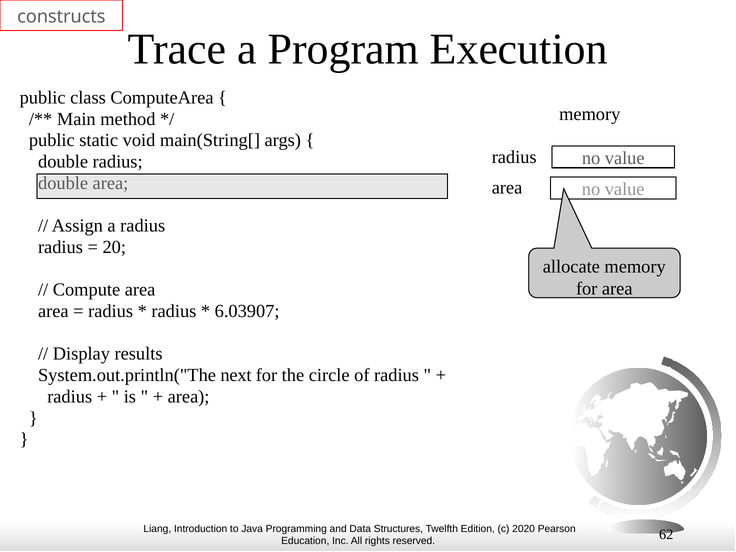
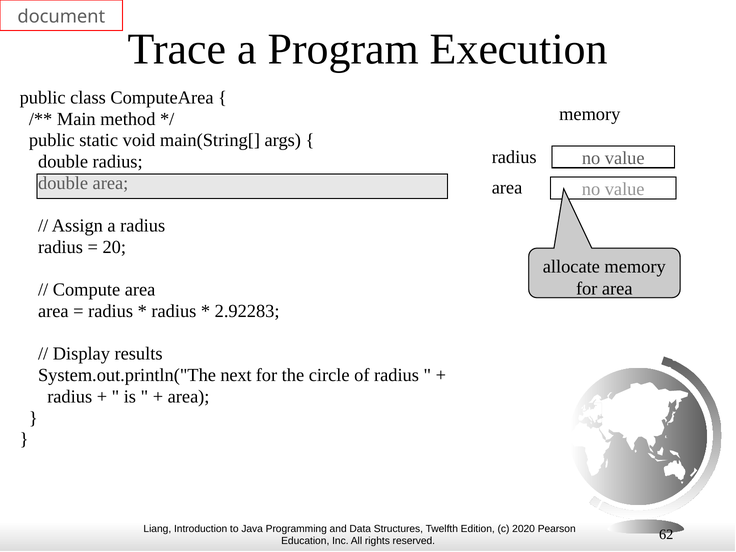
constructs: constructs -> document (61, 17)
6.03907: 6.03907 -> 2.92283 (247, 311)
